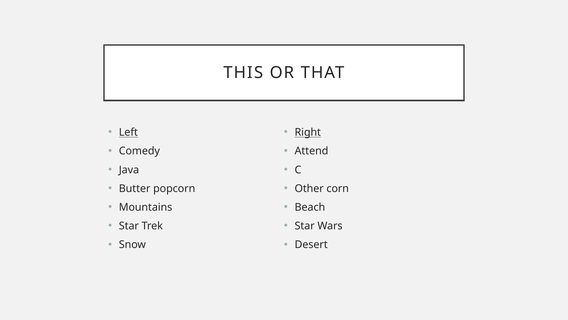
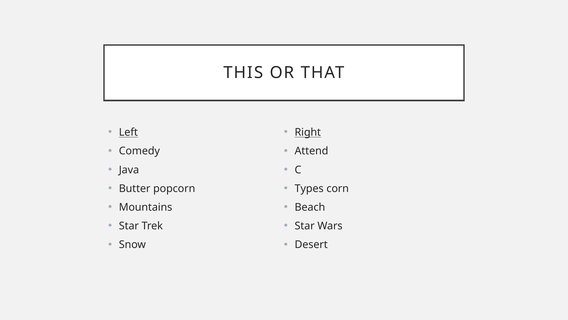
Other: Other -> Types (309, 188)
